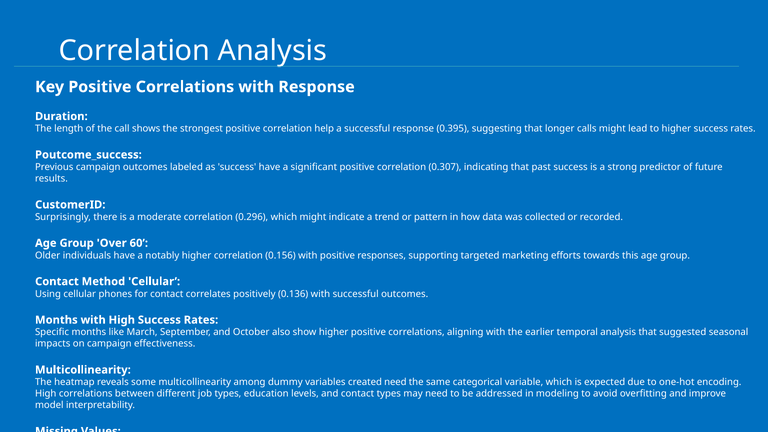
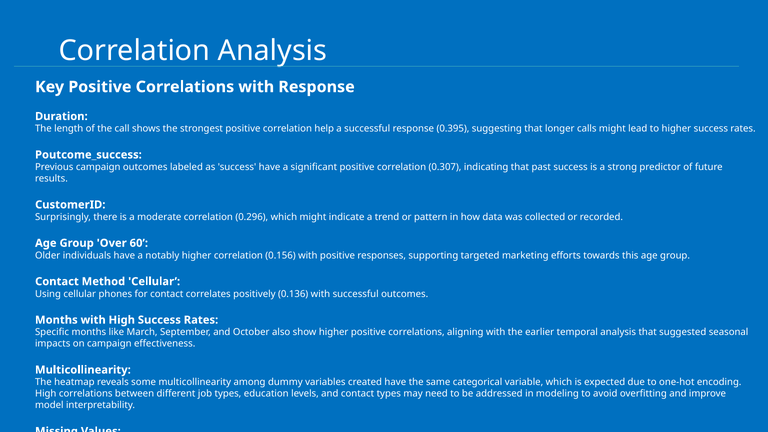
created need: need -> have (395, 382)
